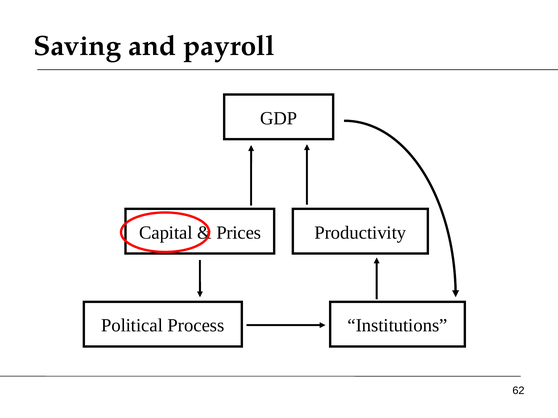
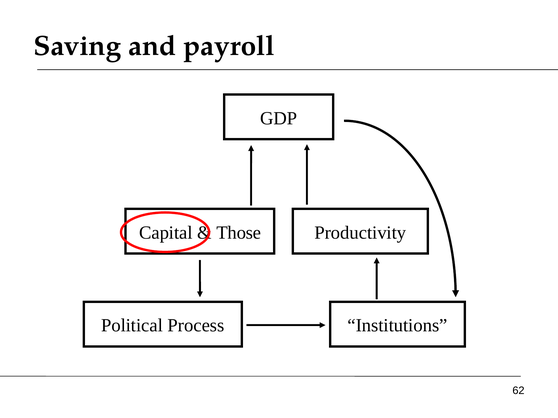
Prices: Prices -> Those (239, 233)
